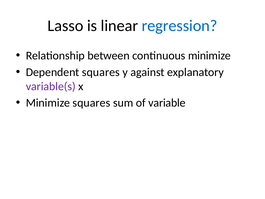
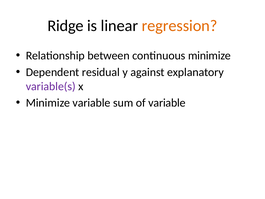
Lasso: Lasso -> Ridge (66, 26)
regression colour: blue -> orange (180, 26)
Dependent squares: squares -> residual (101, 72)
Minimize squares: squares -> variable (91, 103)
